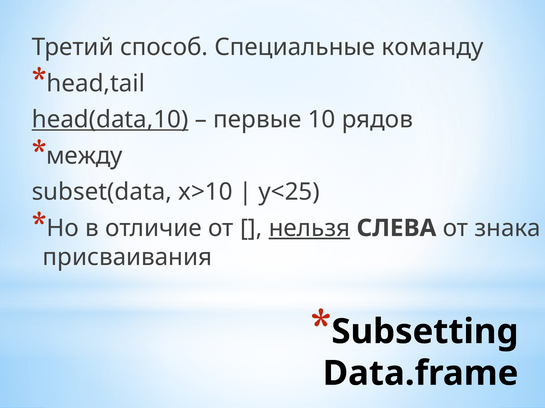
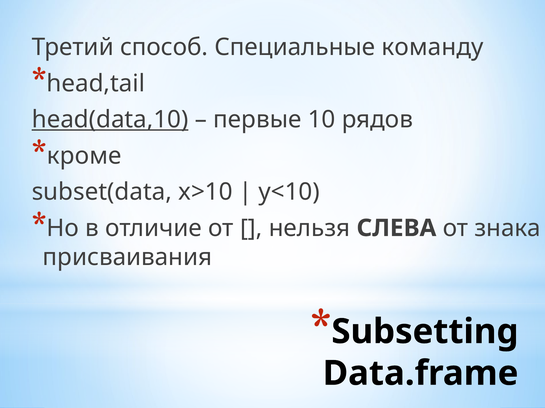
между: между -> кроме (84, 156)
y<25: y<25 -> y<10 (289, 192)
нельзя underline: present -> none (309, 228)
